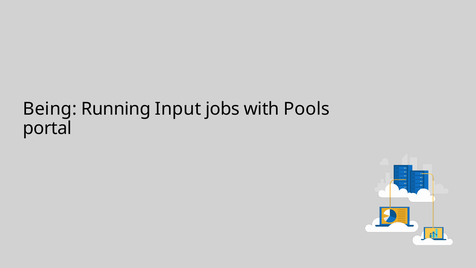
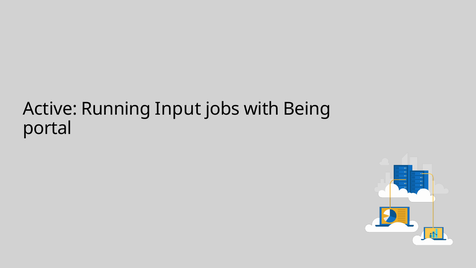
Being: Being -> Active (50, 109)
Pools: Pools -> Being (307, 109)
